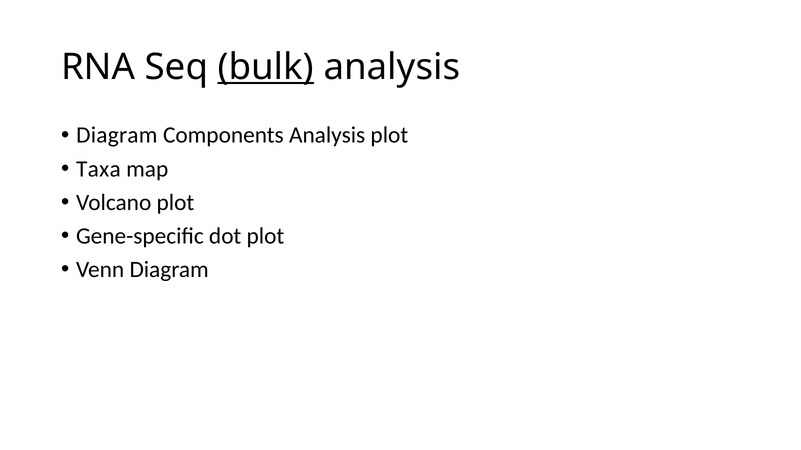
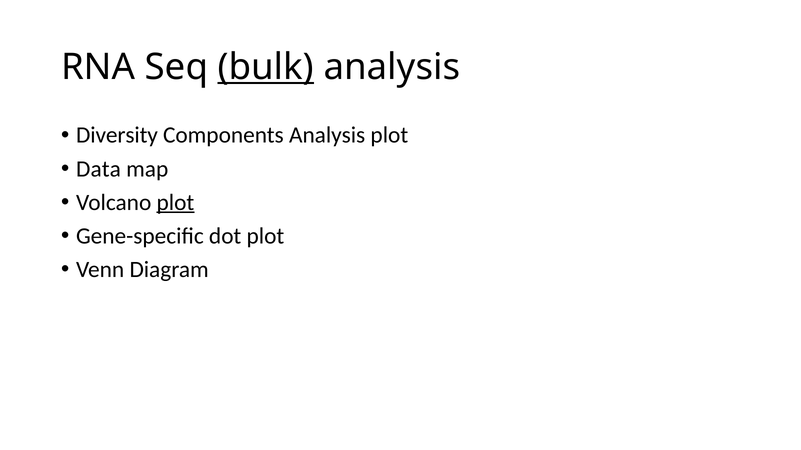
Diagram: Diagram -> Diversity (117, 135)
Taxa: Taxa -> Data (98, 169)
plot underline: none -> present (175, 203)
